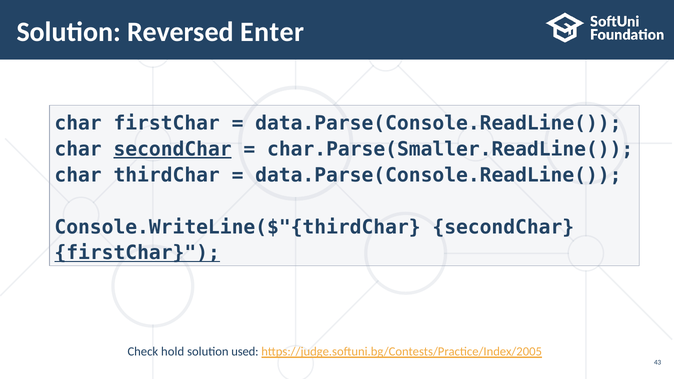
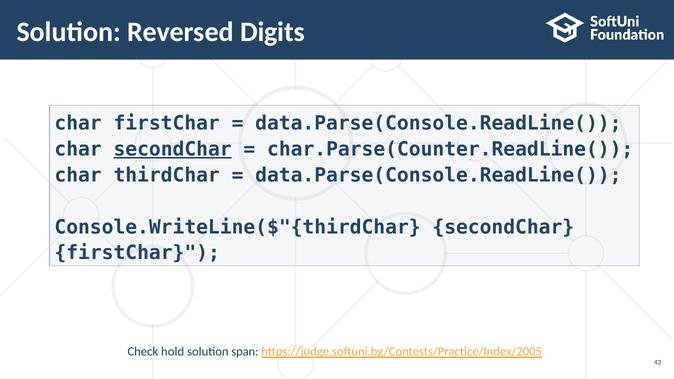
Enter: Enter -> Digits (272, 32)
char.Parse(Smaller.ReadLine(: char.Parse(Smaller.ReadLine( -> char.Parse(Counter.ReadLine( (450, 149)
firstChar underline: present -> none (137, 253)
used: used -> span (245, 352)
